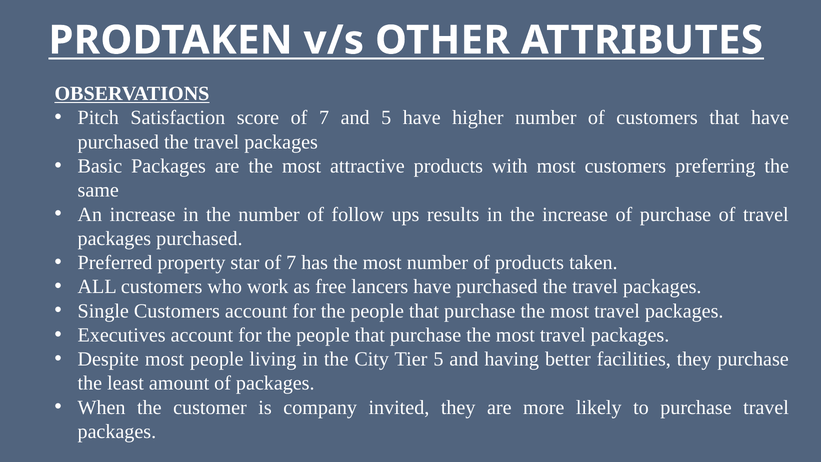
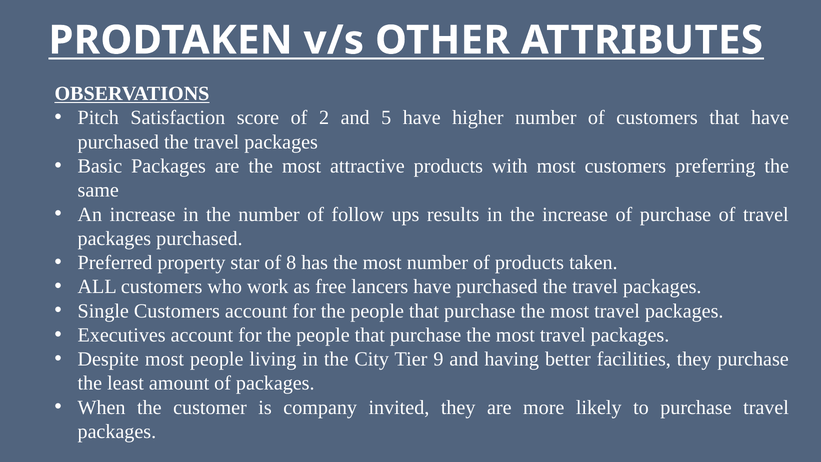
score of 7: 7 -> 2 (324, 118)
star of 7: 7 -> 8 (291, 263)
Tier 5: 5 -> 9 (438, 359)
